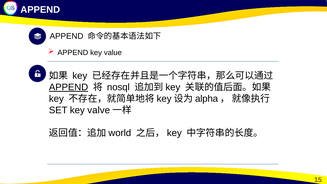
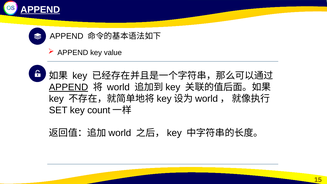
APPEND underline: none -> present (40, 10)
nosql: nosql -> world (118, 87)
alpha: alpha -> world (207, 99)
valve: valve -> count (99, 110)
